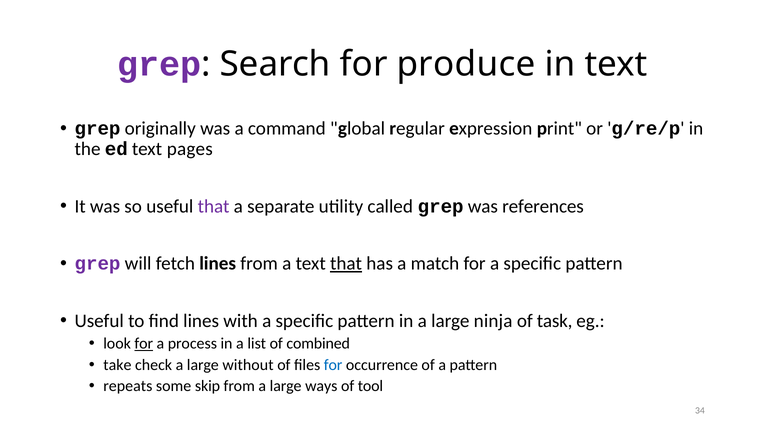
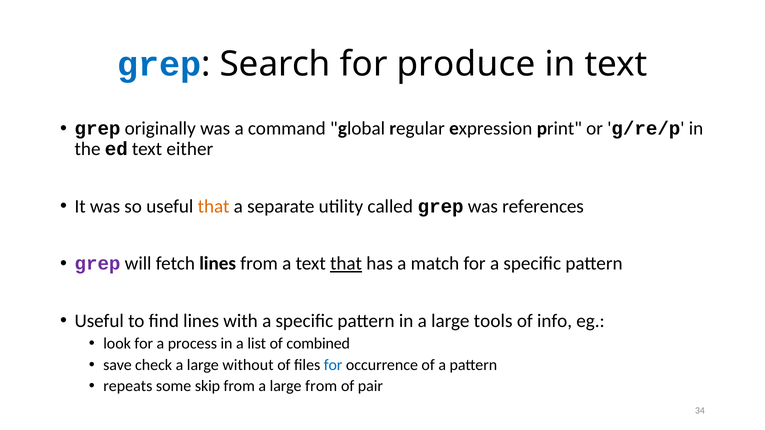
grep colour: purple -> blue (159, 64)
pages: pages -> either (190, 149)
that colour: purple -> orange (214, 207)
ninja: ninja -> tools (493, 321)
task: task -> info (555, 321)
for underline: present -> none (144, 344)
take: take -> save (117, 365)
large ways: ways -> from (321, 386)
tool: tool -> pair (370, 386)
